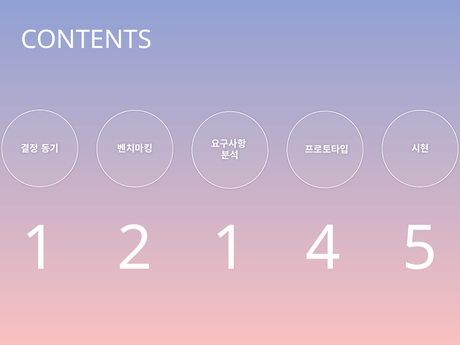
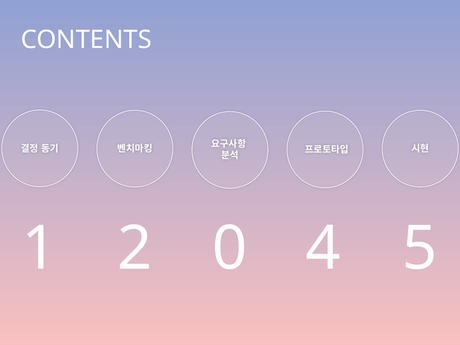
2 1: 1 -> 0 (230, 248)
